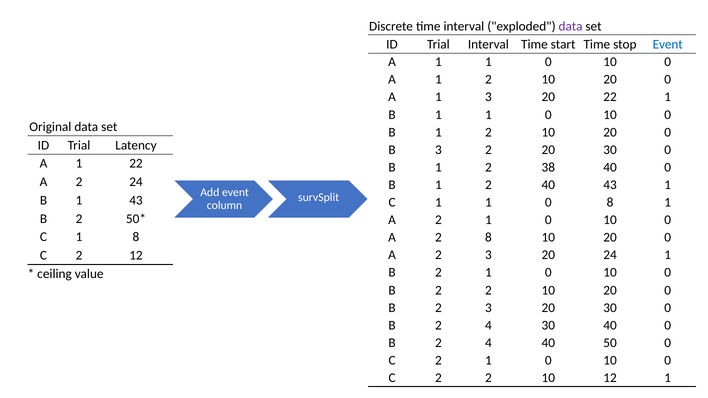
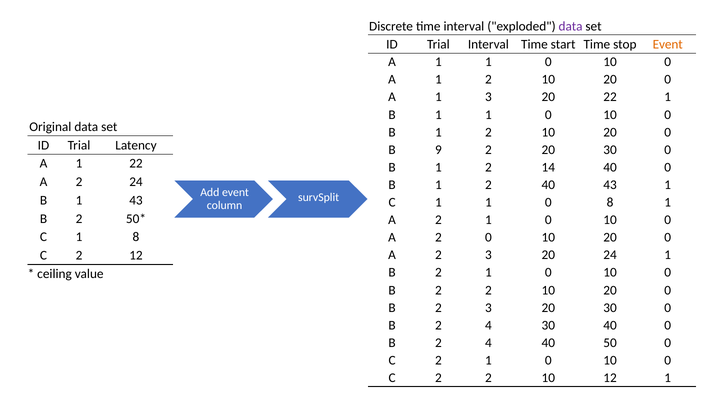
Event colour: blue -> orange (668, 44)
B 3: 3 -> 9 (438, 150)
38: 38 -> 14 (548, 167)
2 8: 8 -> 0 (488, 238)
